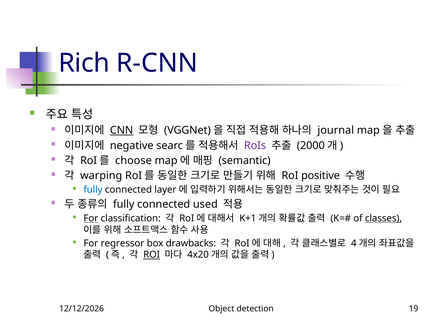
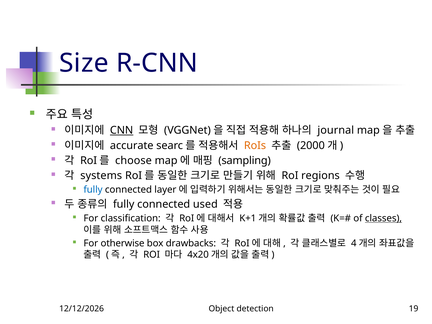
Rich: Rich -> Size (84, 63)
negative: negative -> accurate (132, 145)
RoIs colour: purple -> orange (255, 145)
semantic: semantic -> sampling (245, 161)
warping: warping -> systems (101, 176)
positive: positive -> regions (320, 176)
For underline: present -> none (91, 218)
regressor: regressor -> otherwise (123, 243)
ROI underline: present -> none (152, 255)
